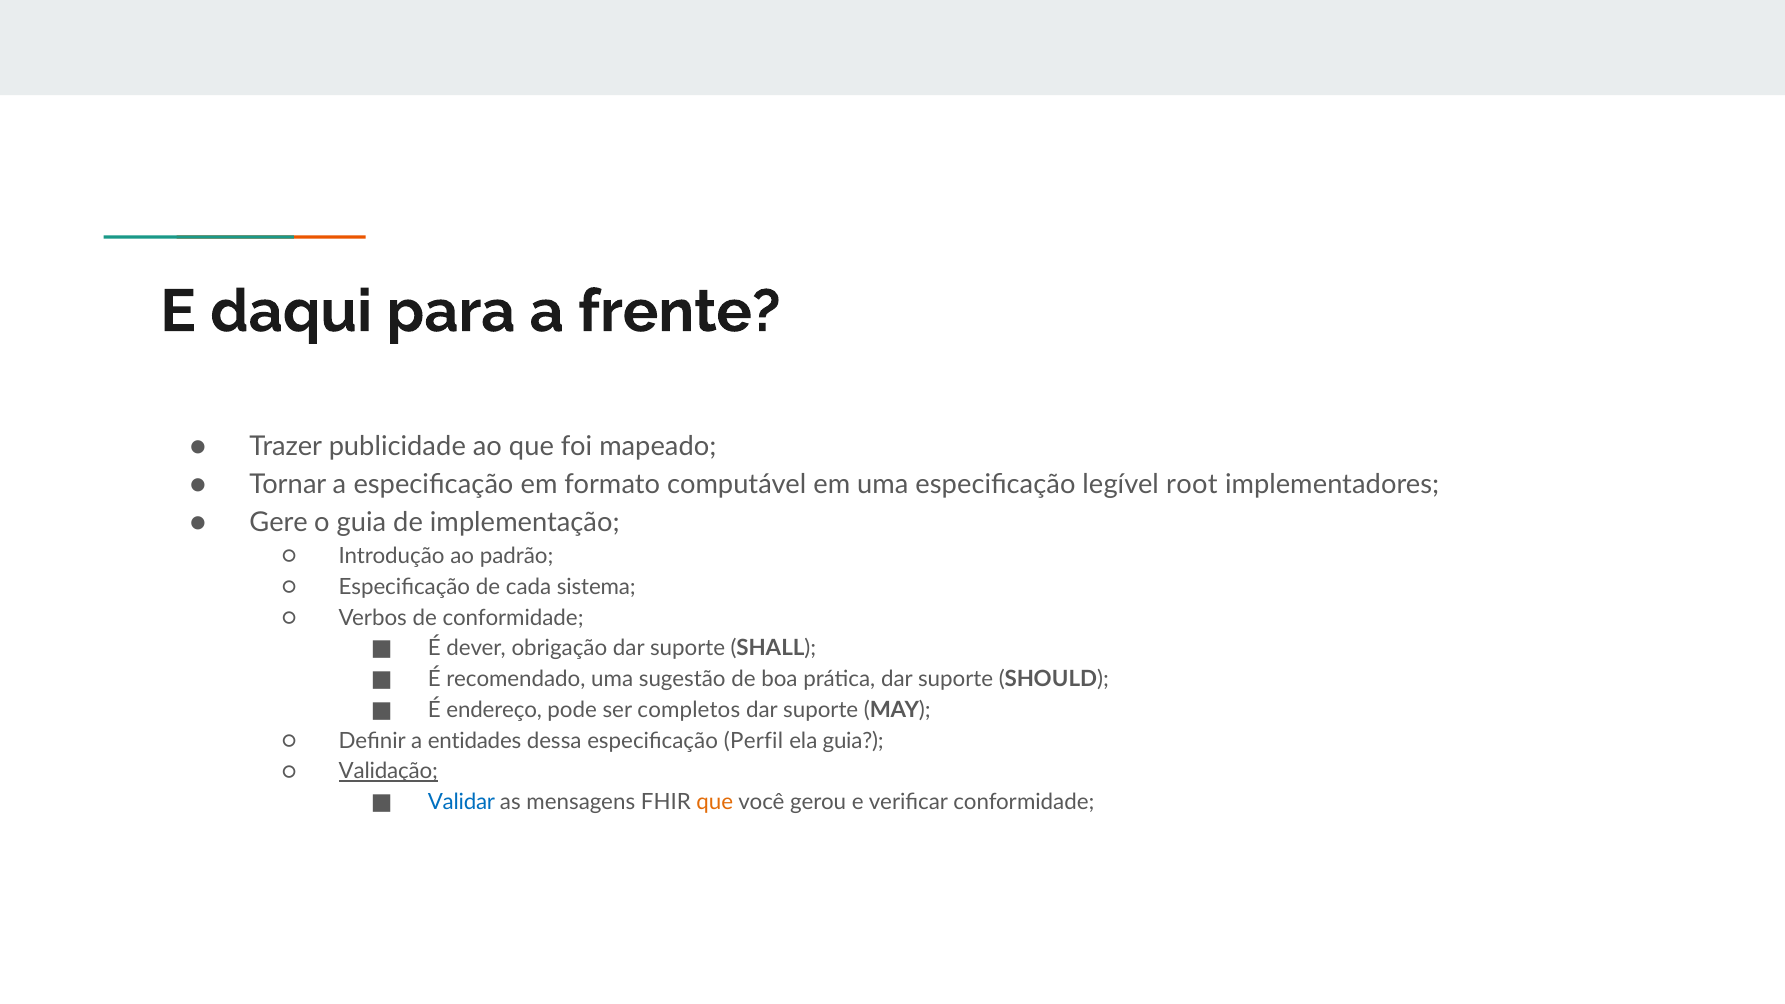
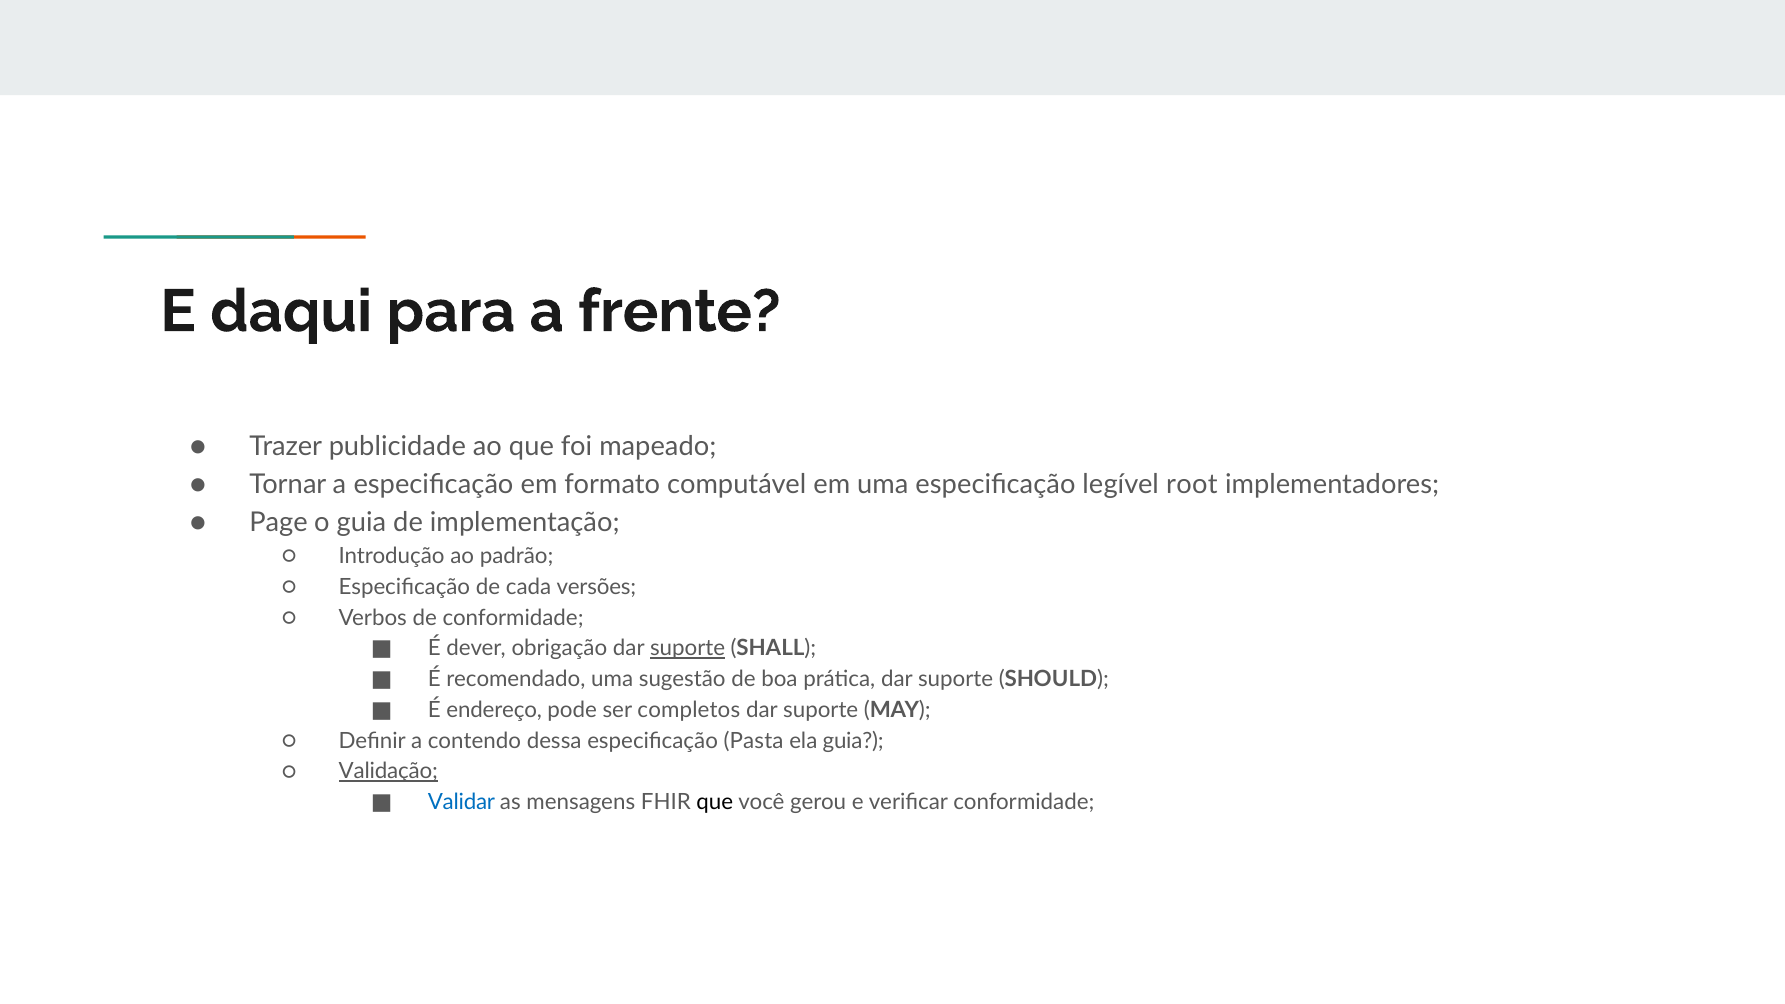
Gere: Gere -> Page (279, 523)
sistema: sistema -> versões (596, 587)
suporte underline: none -> present (688, 649)
entidades: entidades -> contendo (474, 741)
Perfil: Perfil -> Pasta (754, 741)
que colour: orange -> black (715, 802)
